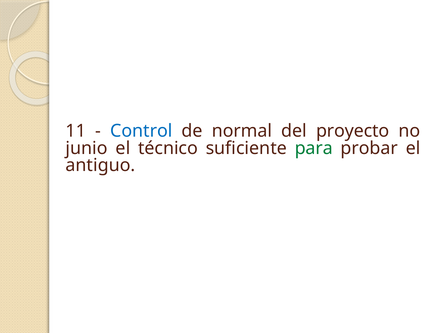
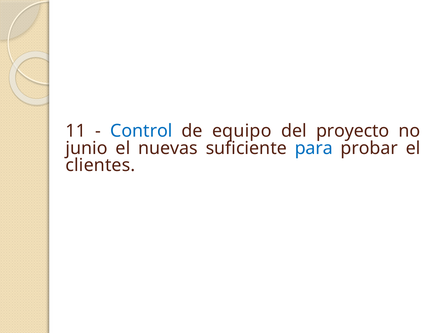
normal: normal -> equipo (242, 131)
técnico: técnico -> nuevas (168, 148)
para colour: green -> blue (314, 148)
antiguo: antiguo -> clientes (100, 165)
